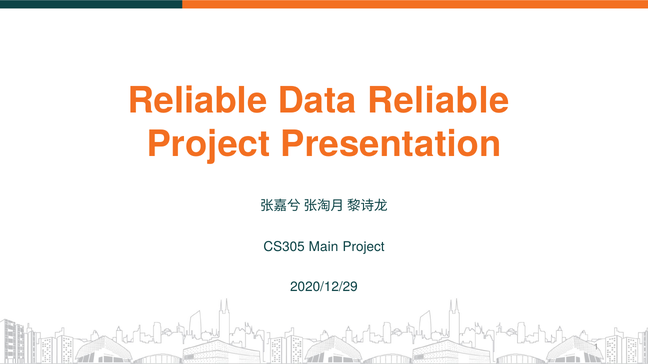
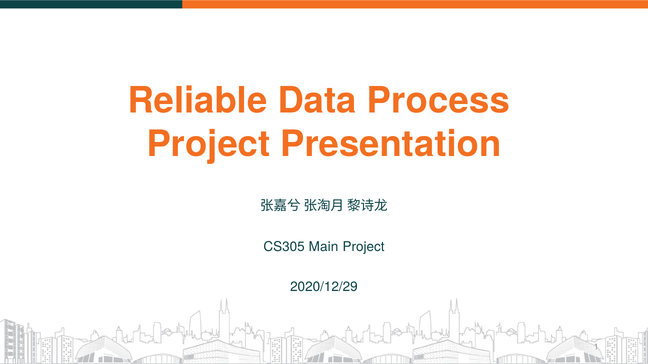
Data Reliable: Reliable -> Process (438, 101)
